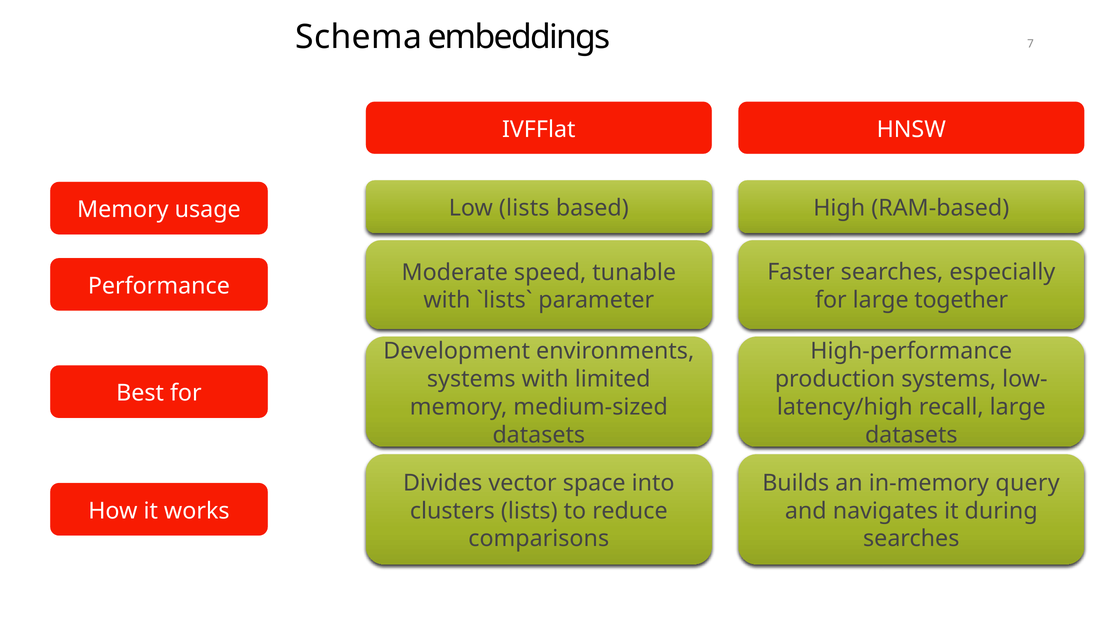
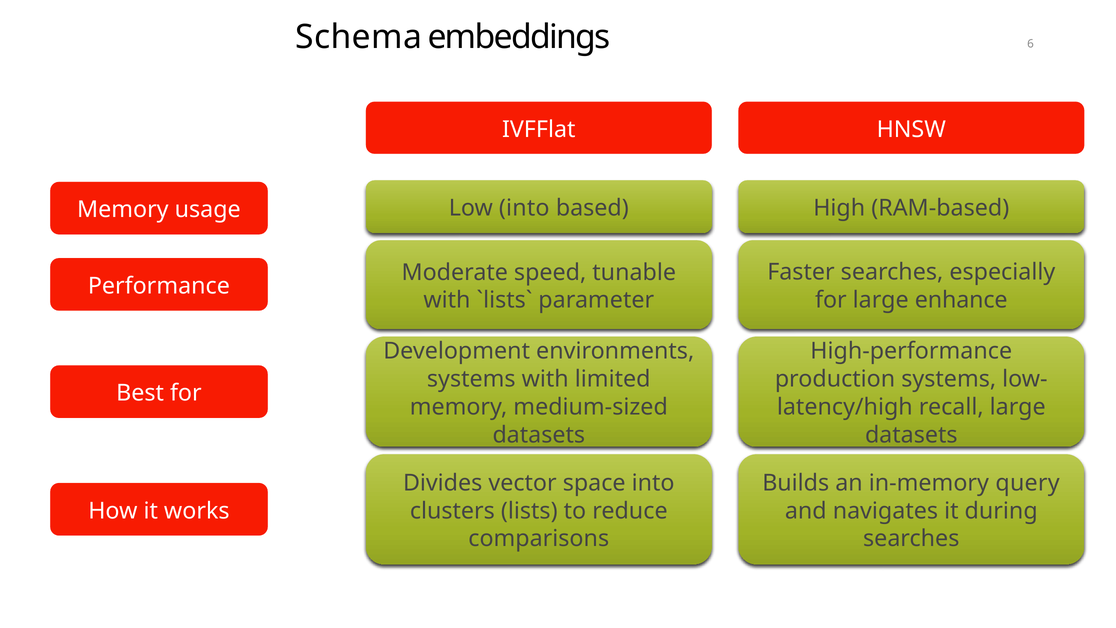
7: 7 -> 6 (1030, 44)
Low lists: lists -> into (524, 208)
together: together -> enhance (961, 300)
